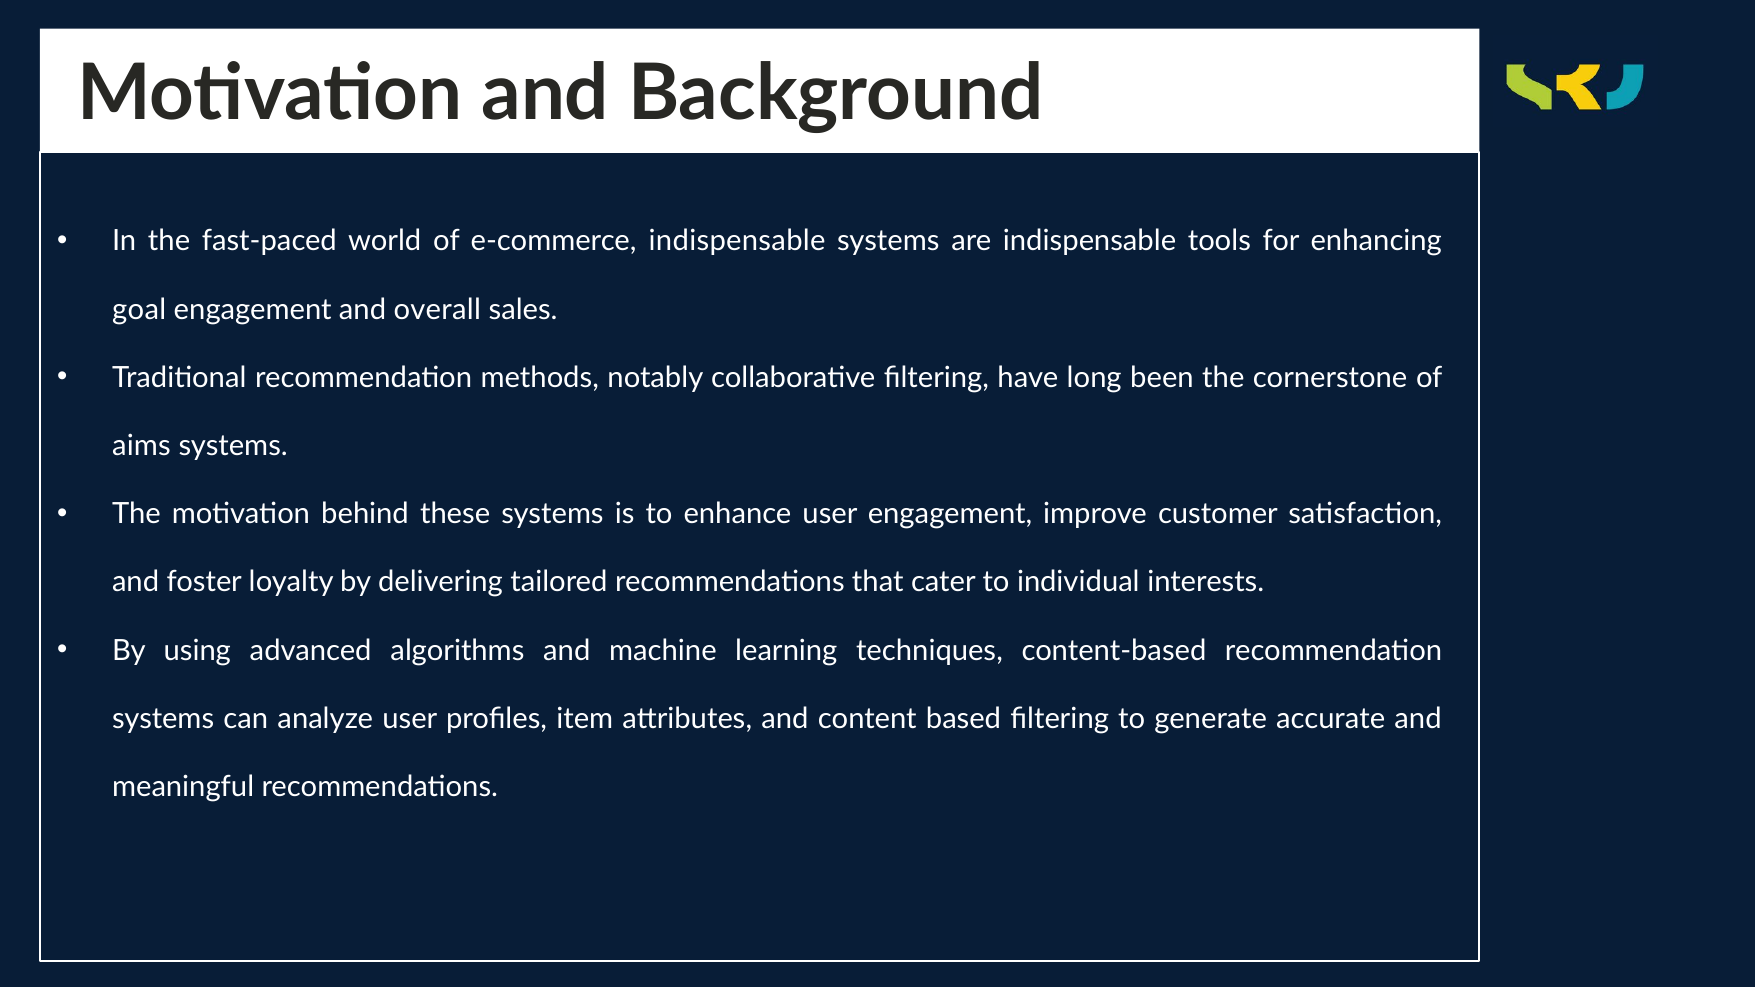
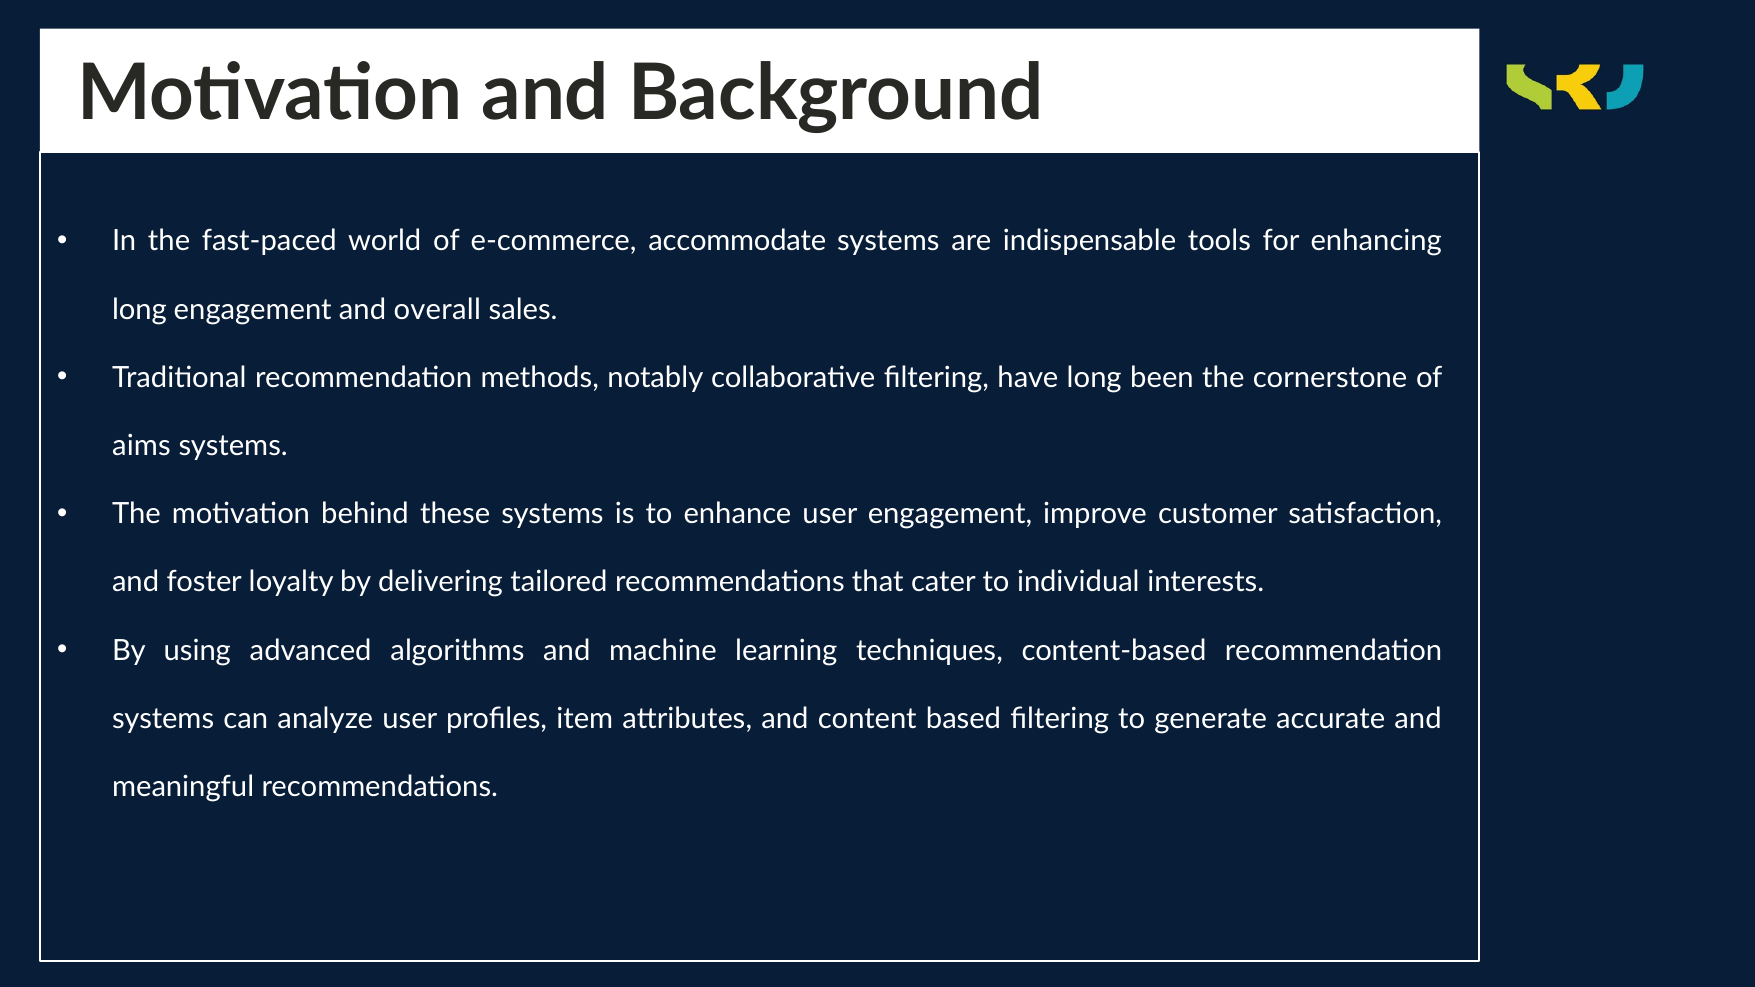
e-commerce indispensable: indispensable -> accommodate (737, 241)
goal: goal -> long (139, 310)
